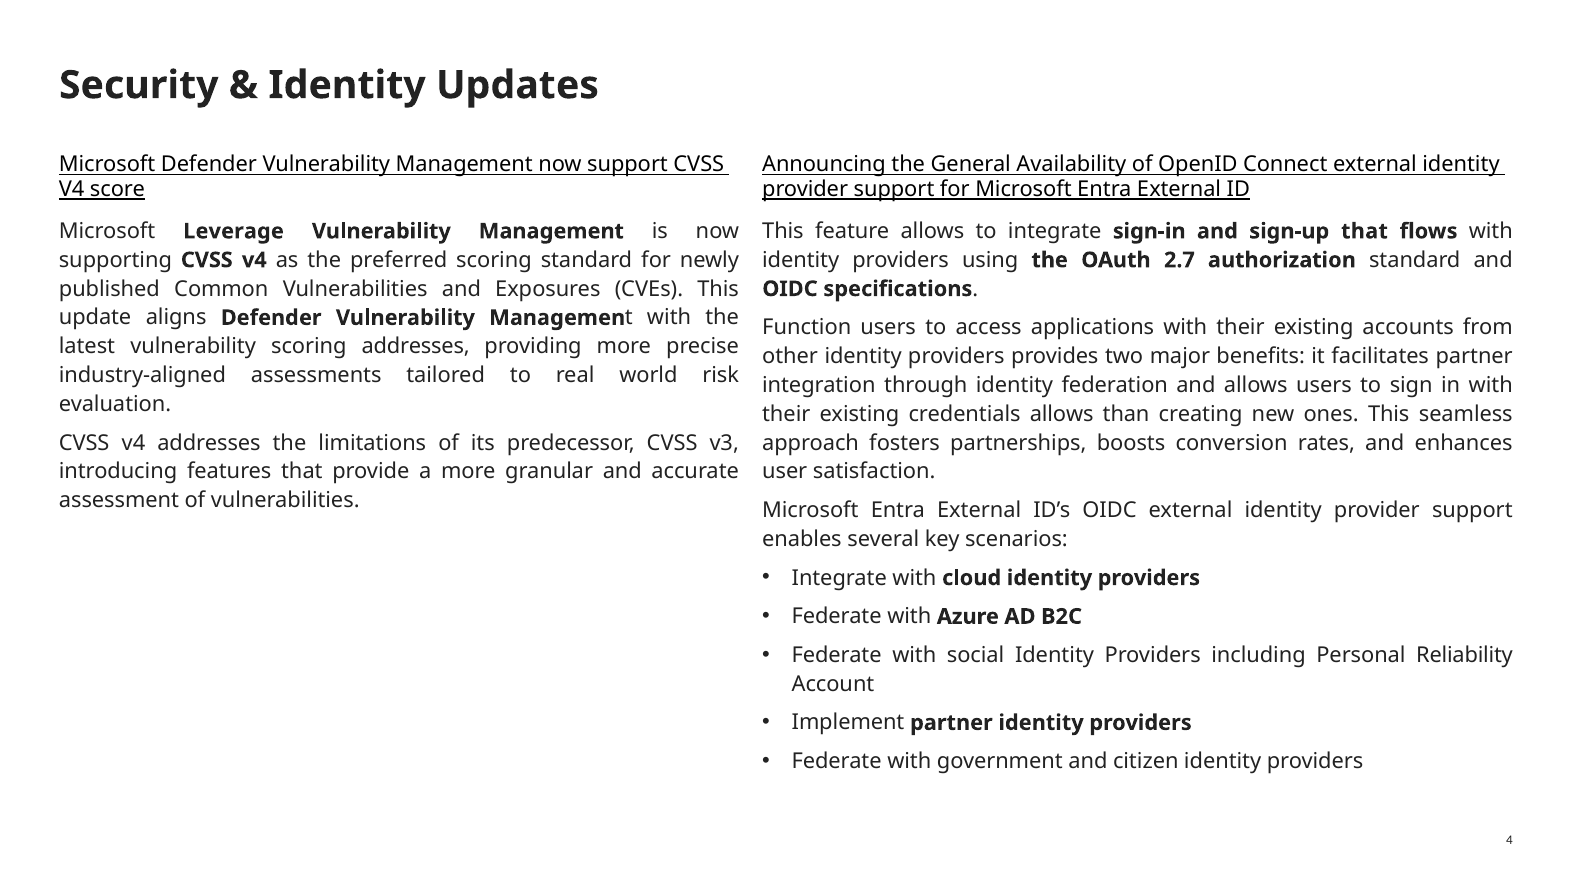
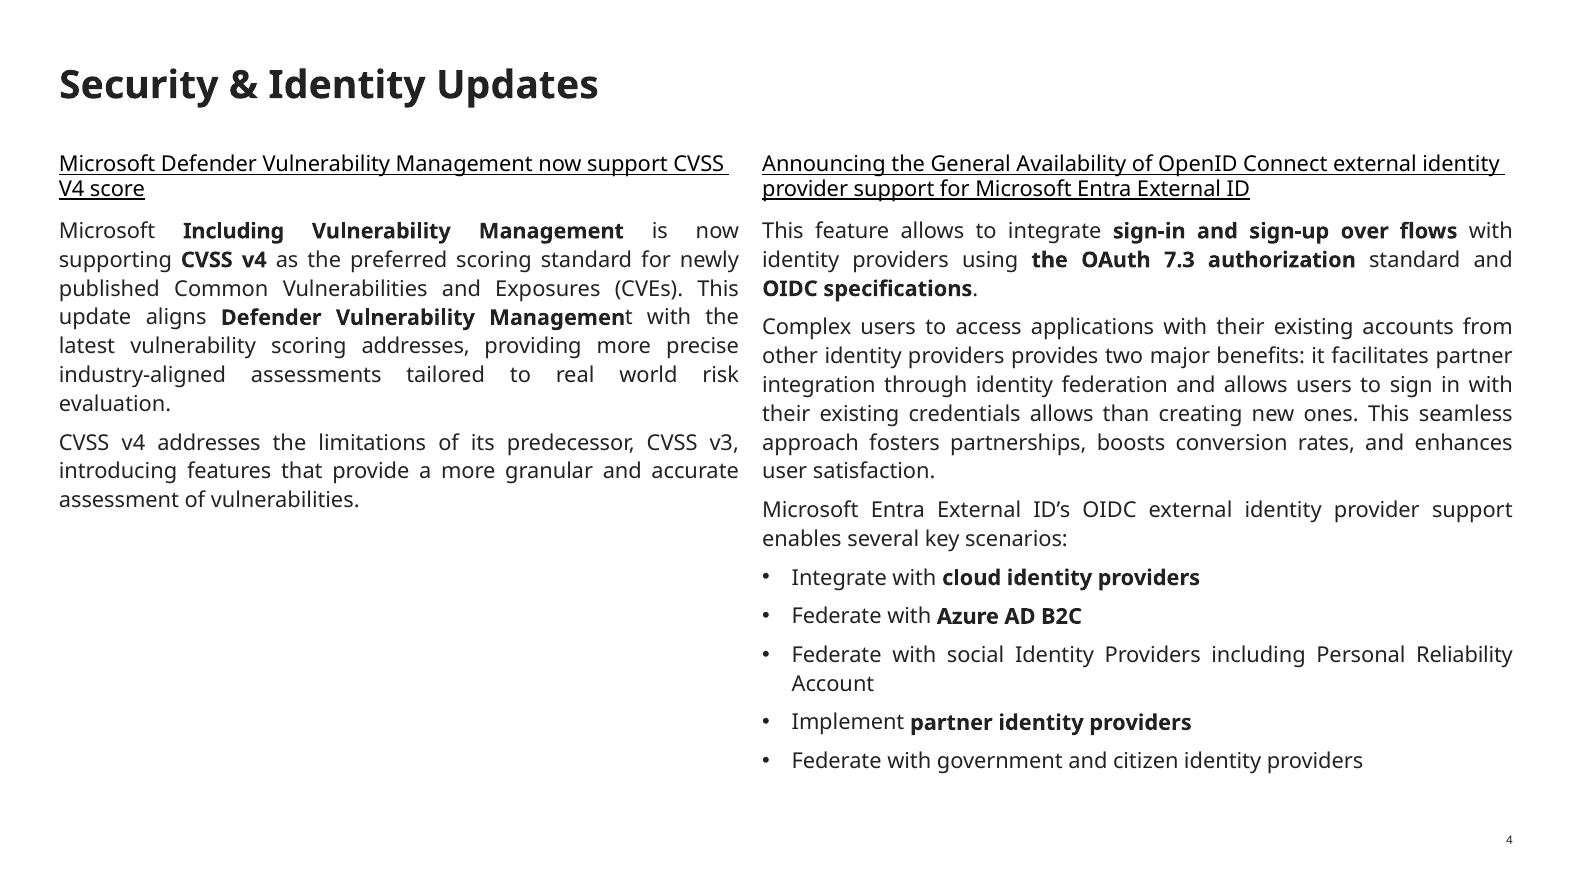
Microsoft Leverage: Leverage -> Including (234, 231)
sign-up that: that -> over (1365, 231)
2.7: 2.7 -> 7.3 (1179, 260)
Function: Function -> Complex (807, 328)
